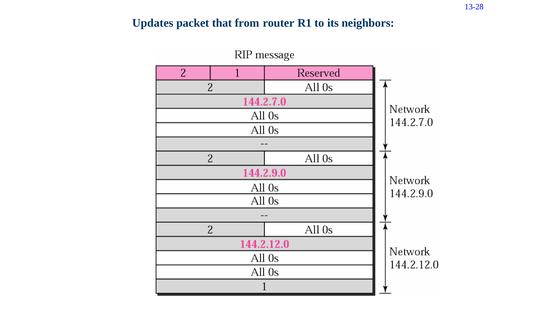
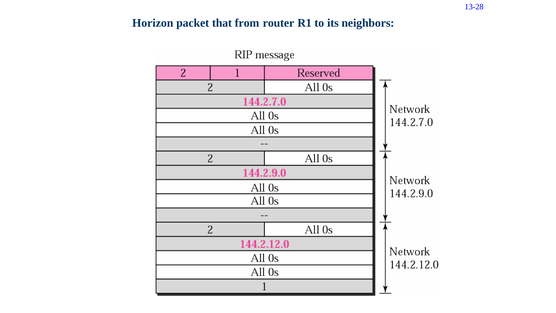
Updates: Updates -> Horizon (153, 23)
